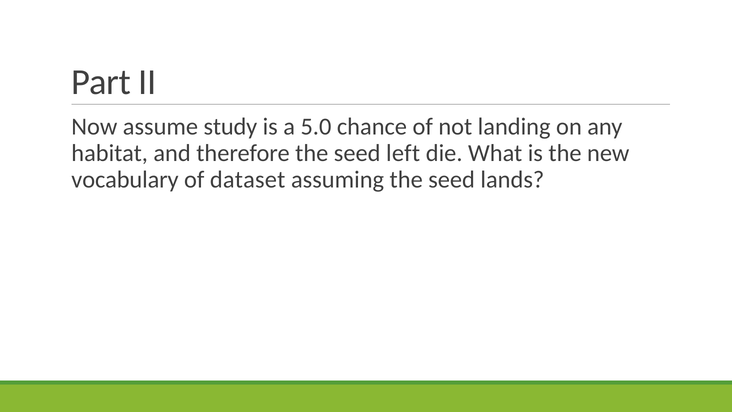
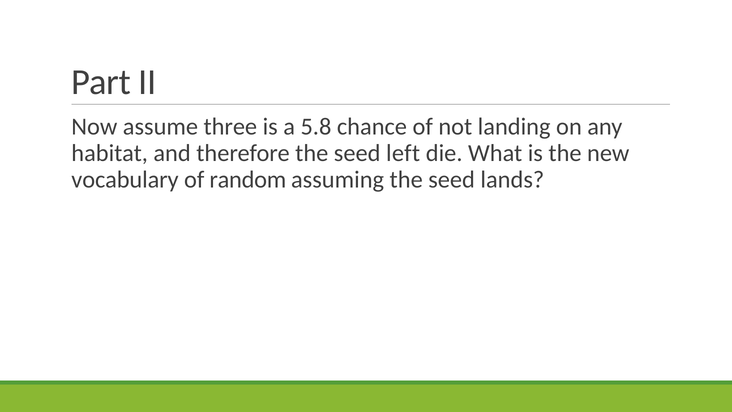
study: study -> three (230, 127)
5.0: 5.0 -> 5.8 (316, 127)
dataset: dataset -> random (248, 179)
